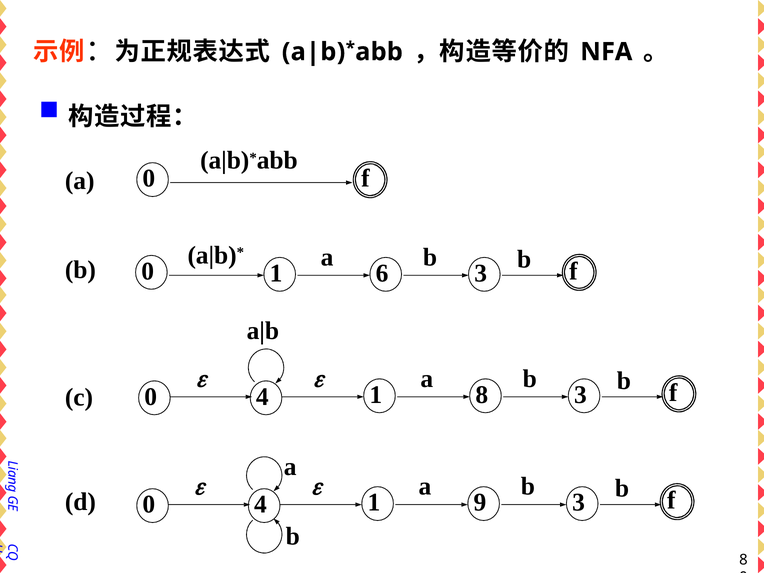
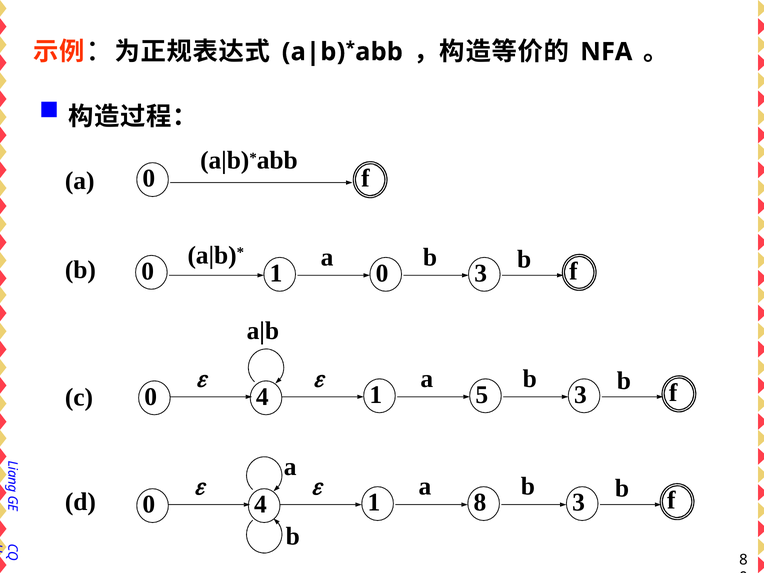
1 6: 6 -> 0 (382, 273)
1 8: 8 -> 5 (482, 395)
1 9: 9 -> 8 (480, 502)
